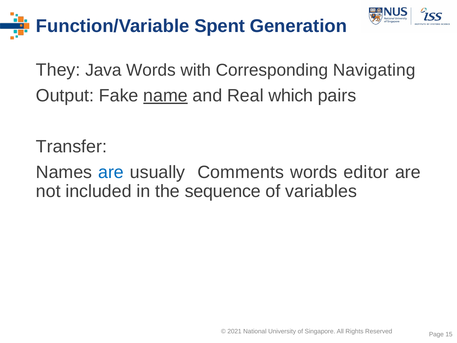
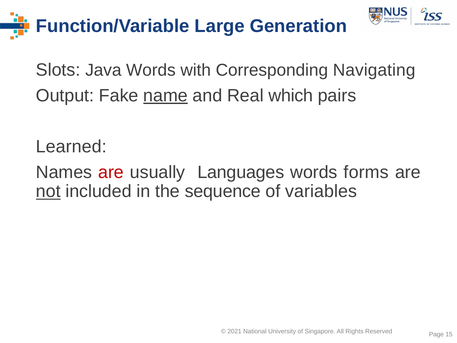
Spent: Spent -> Large (220, 26)
They: They -> Slots (58, 70)
Transfer: Transfer -> Learned (71, 147)
are colour: blue -> red (111, 172)
Comments: Comments -> Languages (241, 172)
editor: editor -> forms (366, 172)
not underline: none -> present (48, 191)
